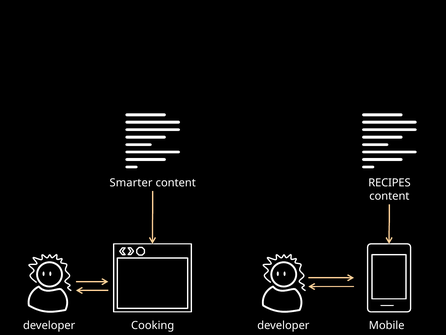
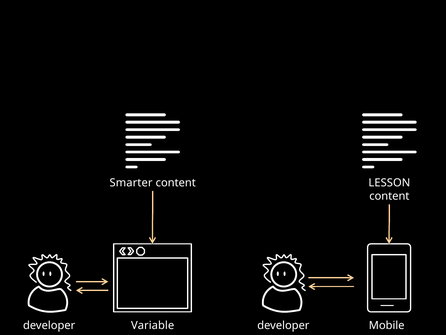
RECIPES: RECIPES -> LESSON (389, 183)
Cooking: Cooking -> Variable (153, 325)
